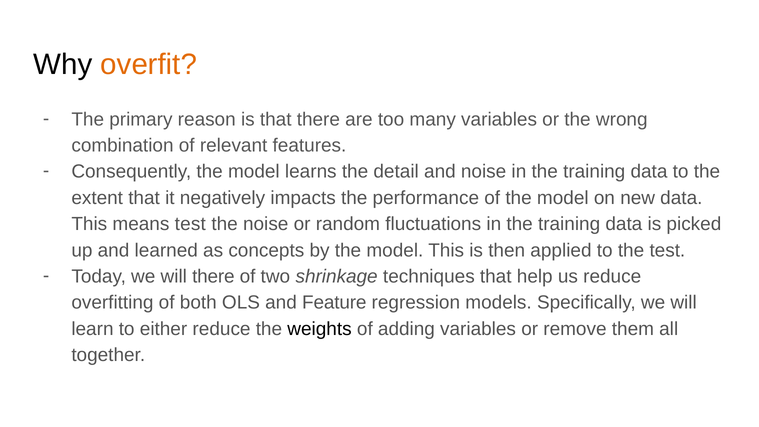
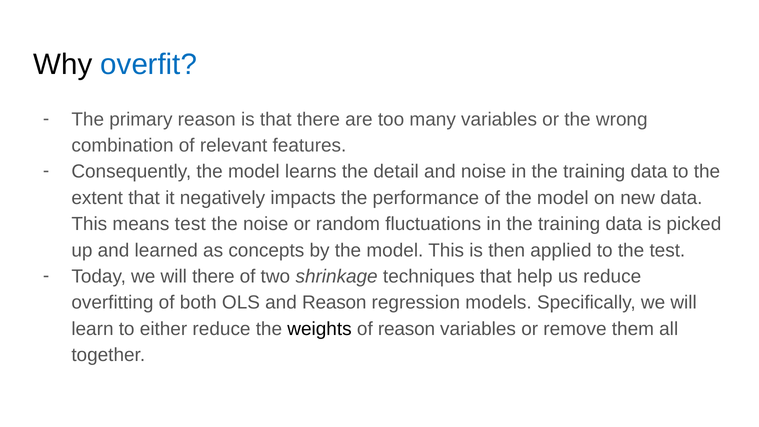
overfit colour: orange -> blue (149, 64)
and Feature: Feature -> Reason (334, 303)
of adding: adding -> reason (407, 329)
